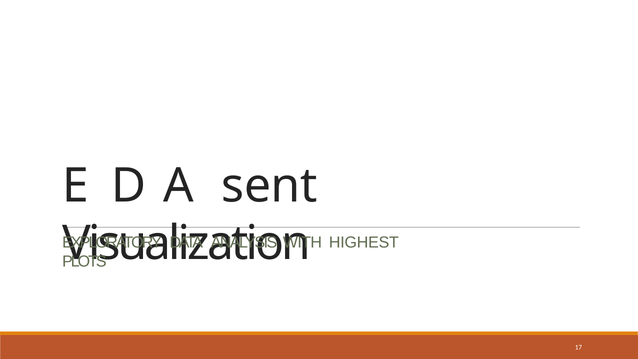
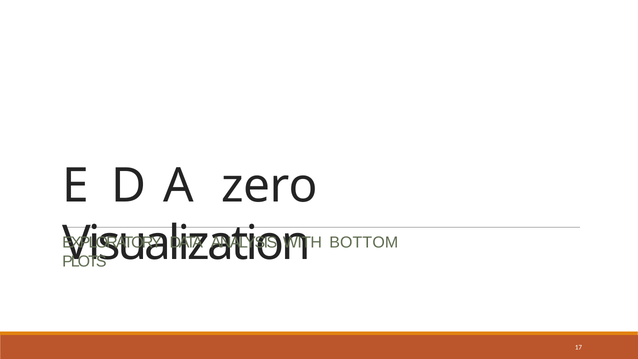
sent: sent -> zero (269, 186)
HIGHEST: HIGHEST -> BOTTOM (364, 242)
